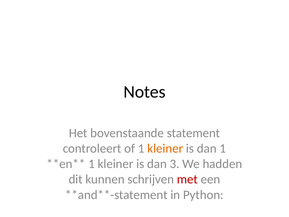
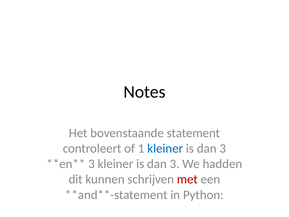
kleiner colour: orange -> blue (165, 148)
1: 1 -> 3 (223, 148)
1: 1 -> 3 (91, 164)
